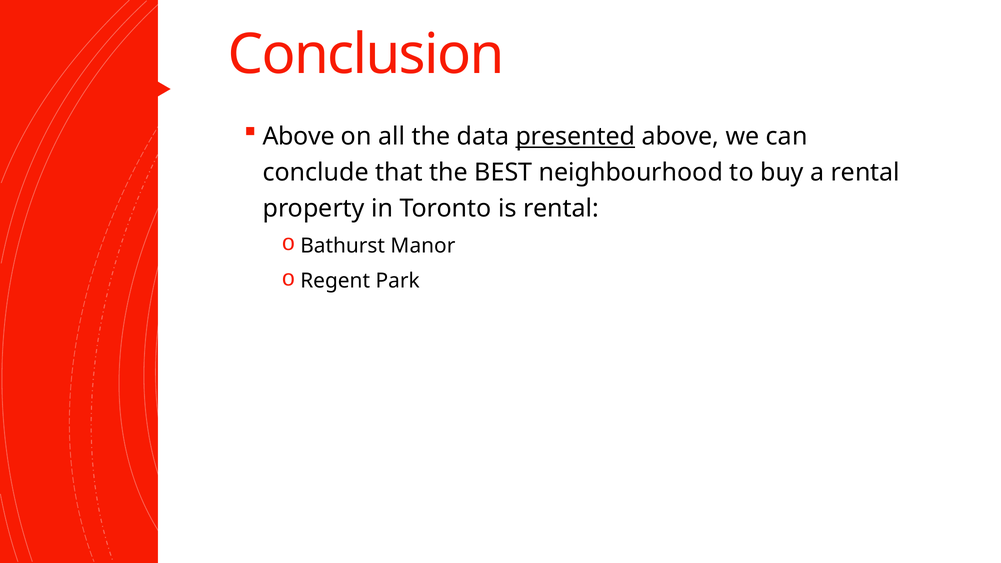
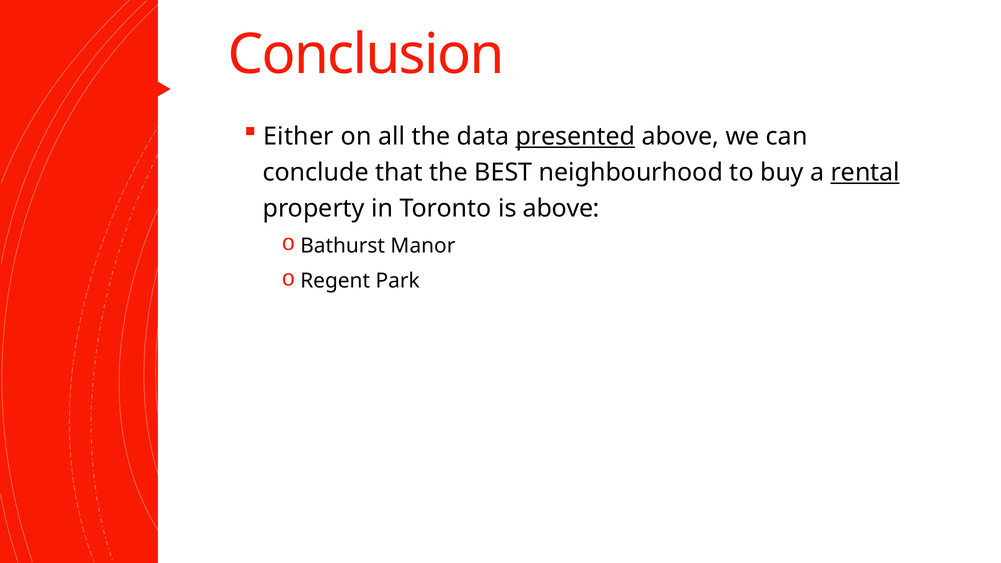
Above: Above -> Either (298, 136)
rental underline: none -> present (865, 172)
is rental: rental -> above (561, 208)
